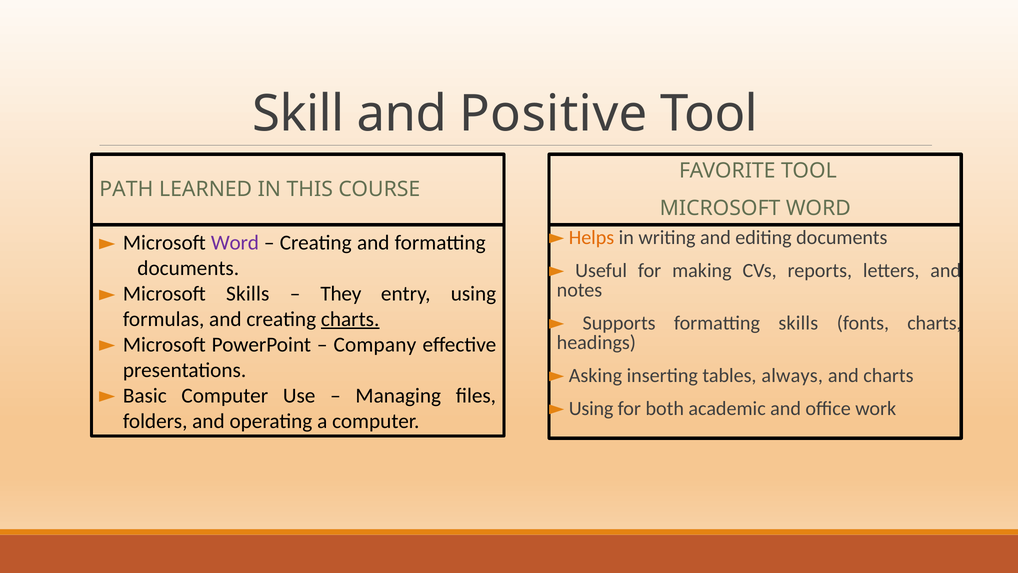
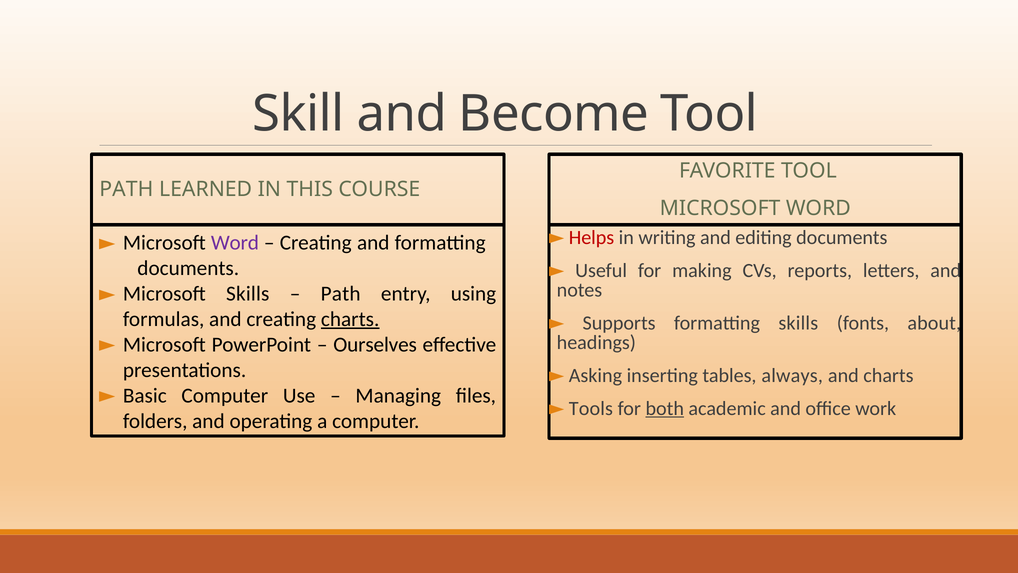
Positive: Positive -> Become (554, 114)
Helps colour: orange -> red (591, 238)
They: They -> Path (341, 294)
fonts charts: charts -> about (934, 323)
Company: Company -> Ourselves (375, 344)
Using: Using -> Tools (591, 408)
both underline: none -> present (665, 408)
